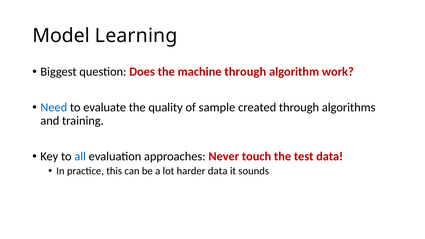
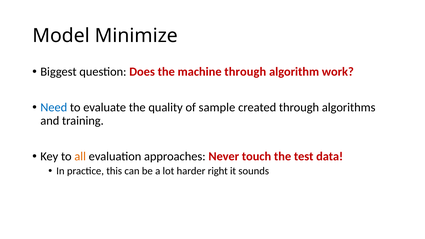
Learning: Learning -> Minimize (136, 36)
all colour: blue -> orange (80, 157)
harder data: data -> right (218, 171)
